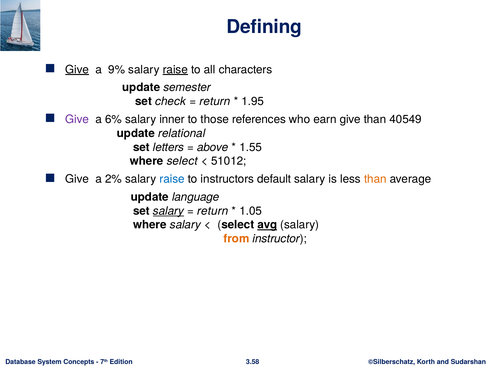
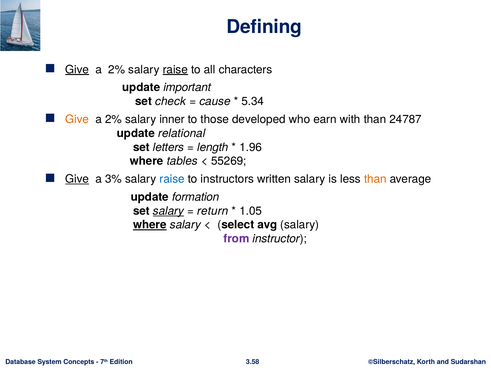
9%: 9% -> 2% (117, 70)
semester: semester -> important (187, 88)
return: return -> cause (215, 101)
1.95: 1.95 -> 5.34 (253, 101)
Give colour: purple -> orange (77, 119)
6%: 6% -> 2% (113, 119)
references: references -> developed (259, 119)
earn give: give -> with (350, 119)
40549: 40549 -> 24787 (406, 119)
above: above -> length (213, 147)
1.55: 1.55 -> 1.96 (251, 147)
where select: select -> tables (182, 161)
51012: 51012 -> 55269 (229, 161)
Give underline: none -> present (77, 179)
2%: 2% -> 3% (113, 179)
default: default -> written (274, 179)
language: language -> formation (196, 197)
where underline: none -> present (150, 225)
avg underline: present -> none (267, 225)
from colour: orange -> purple (236, 239)
